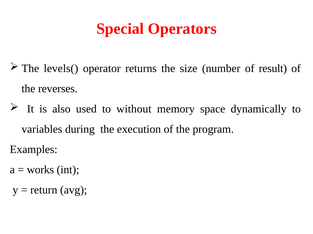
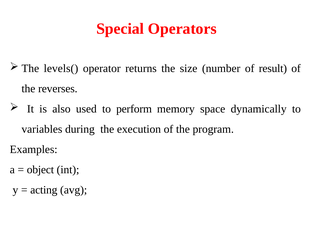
without: without -> perform (134, 109)
works: works -> object (40, 170)
return: return -> acting (44, 191)
